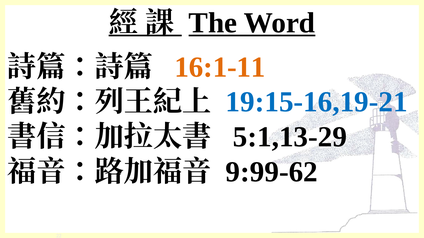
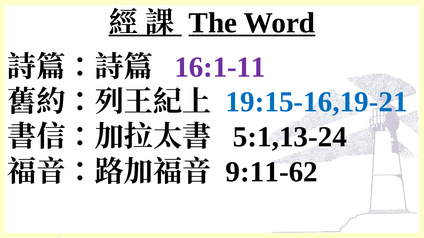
16:1-11 colour: orange -> purple (220, 67)
5:1,13-29: 5:1,13-29 -> 5:1,13-24 (290, 137)
9:99-62: 9:99-62 -> 9:11-62 (272, 172)
